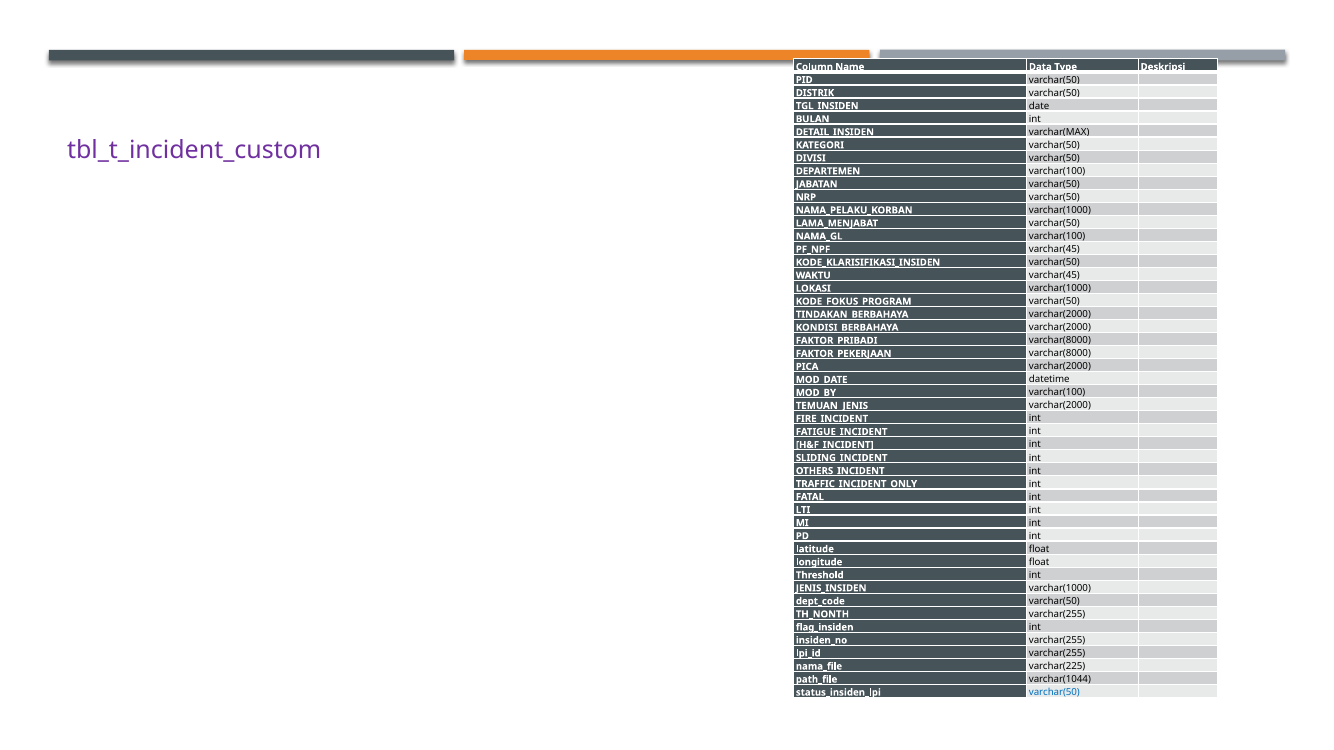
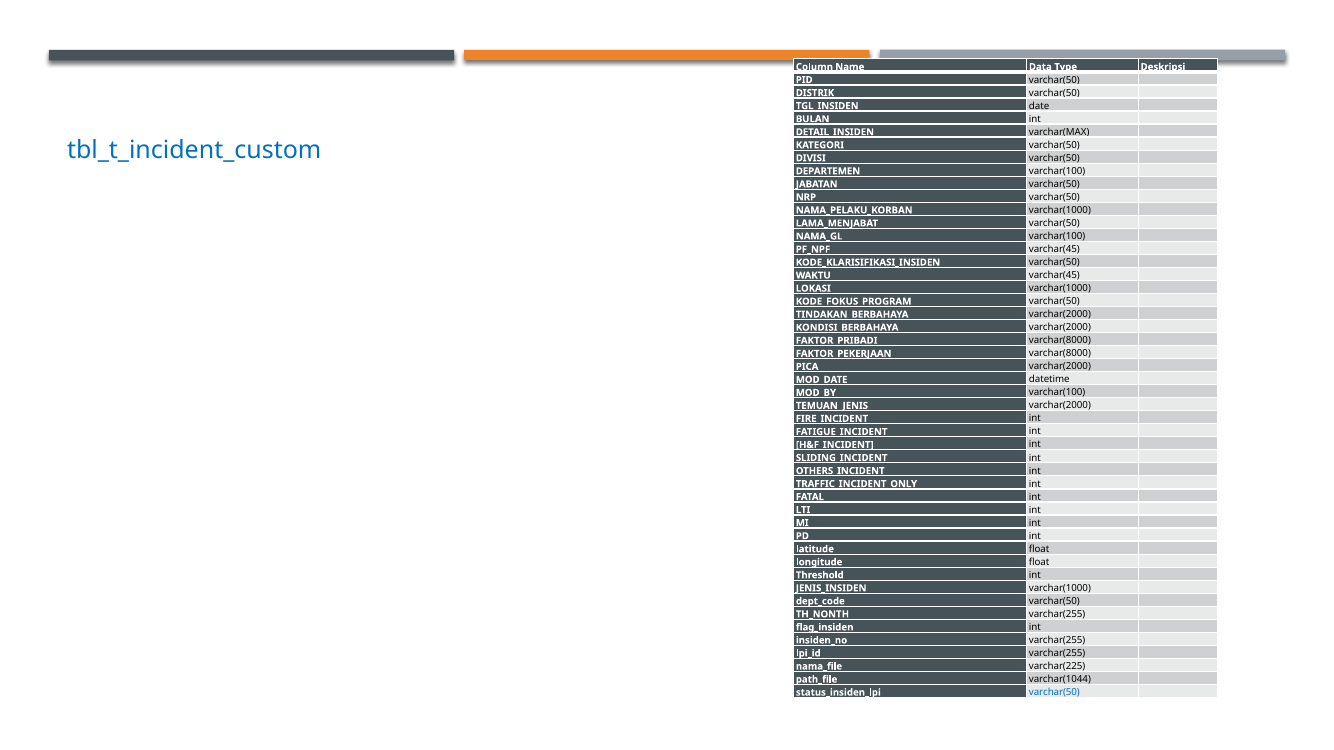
tbl_t_incident_custom colour: purple -> blue (194, 150)
